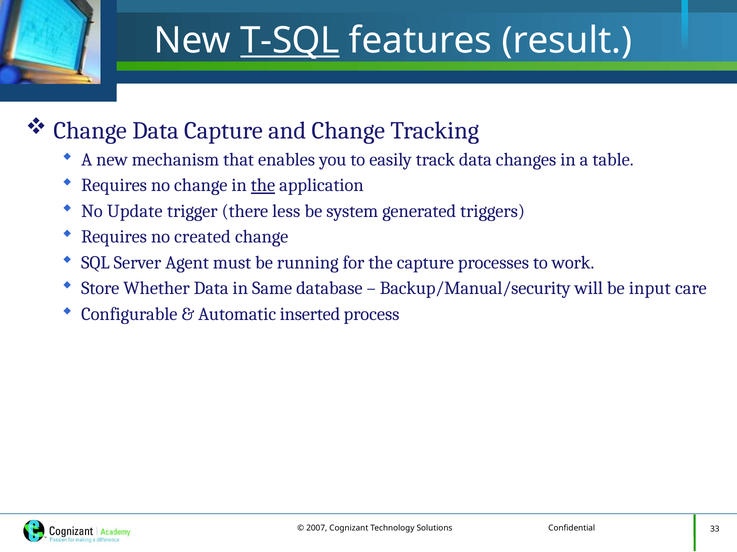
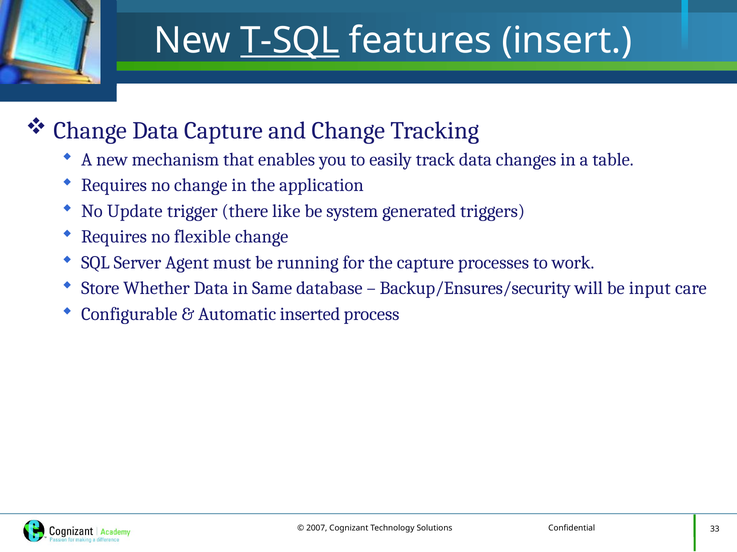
result: result -> insert (567, 41)
the underline: present -> none (263, 186)
less: less -> like (286, 211)
created: created -> flexible (202, 237)
Backup/Manual/security: Backup/Manual/security -> Backup/Ensures/security (475, 289)
